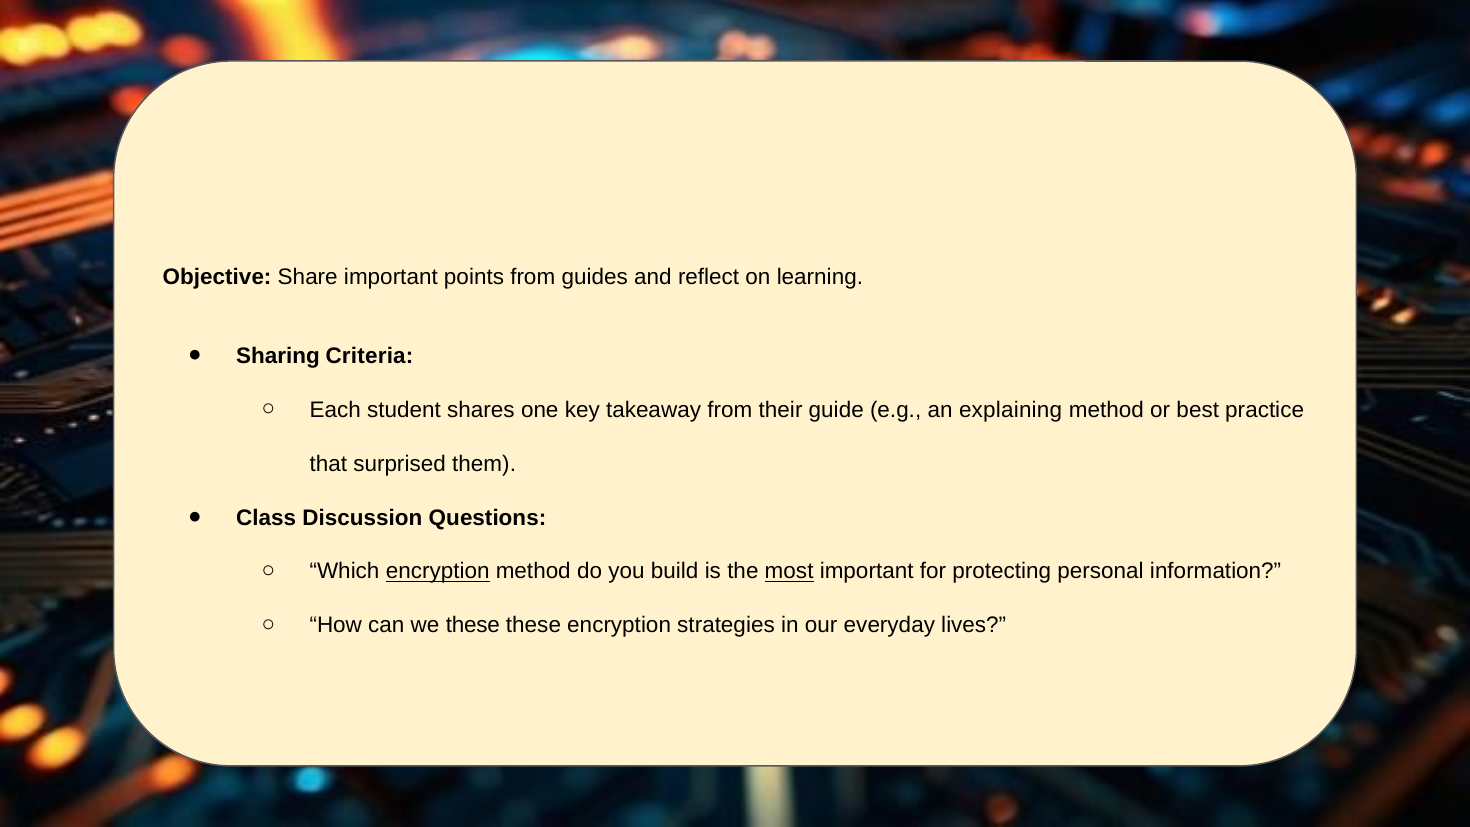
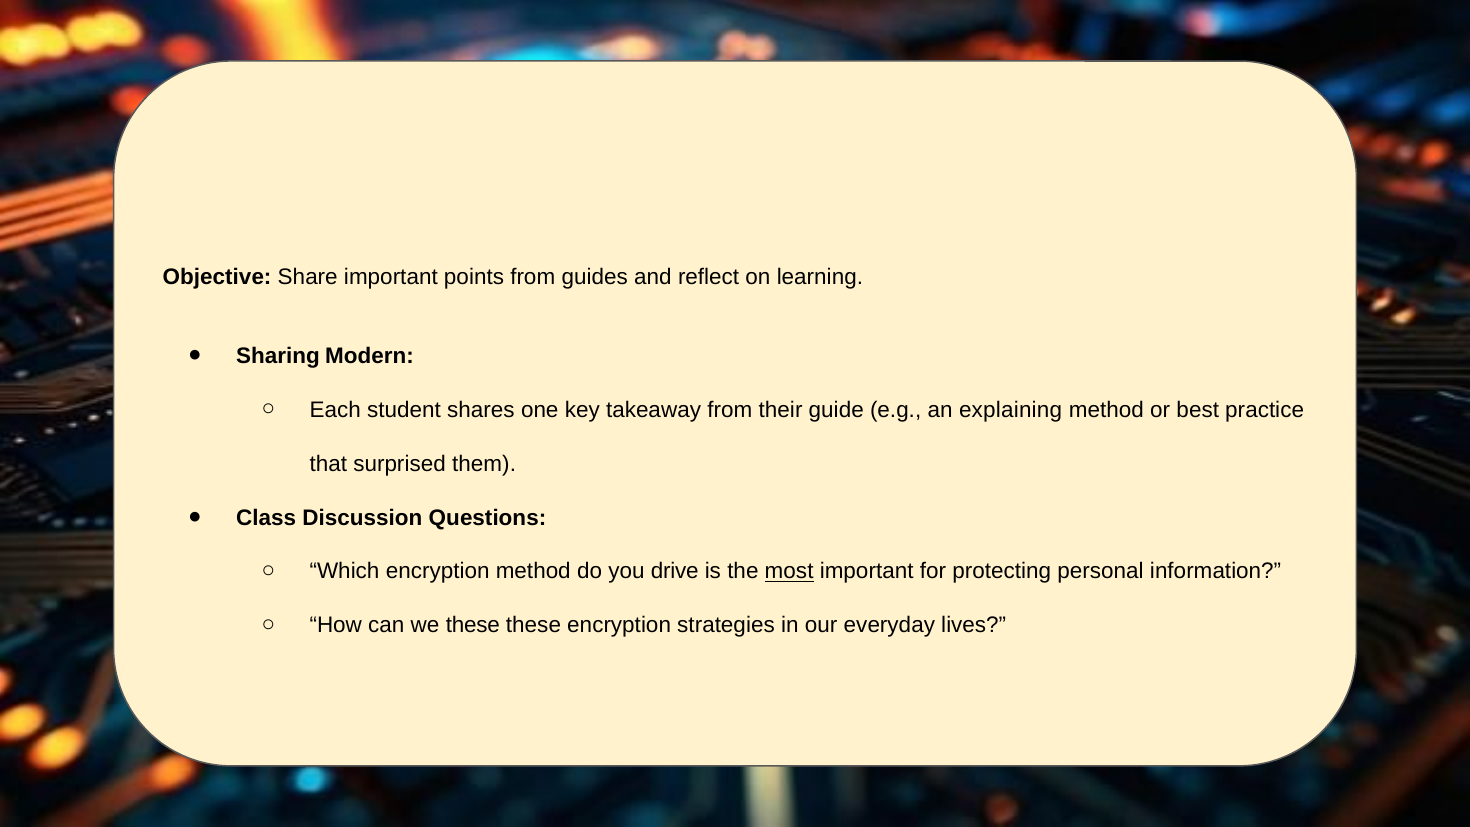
Criteria: Criteria -> Modern (370, 356)
encryption underline: present -> none (438, 572)
build: build -> drive (675, 572)
